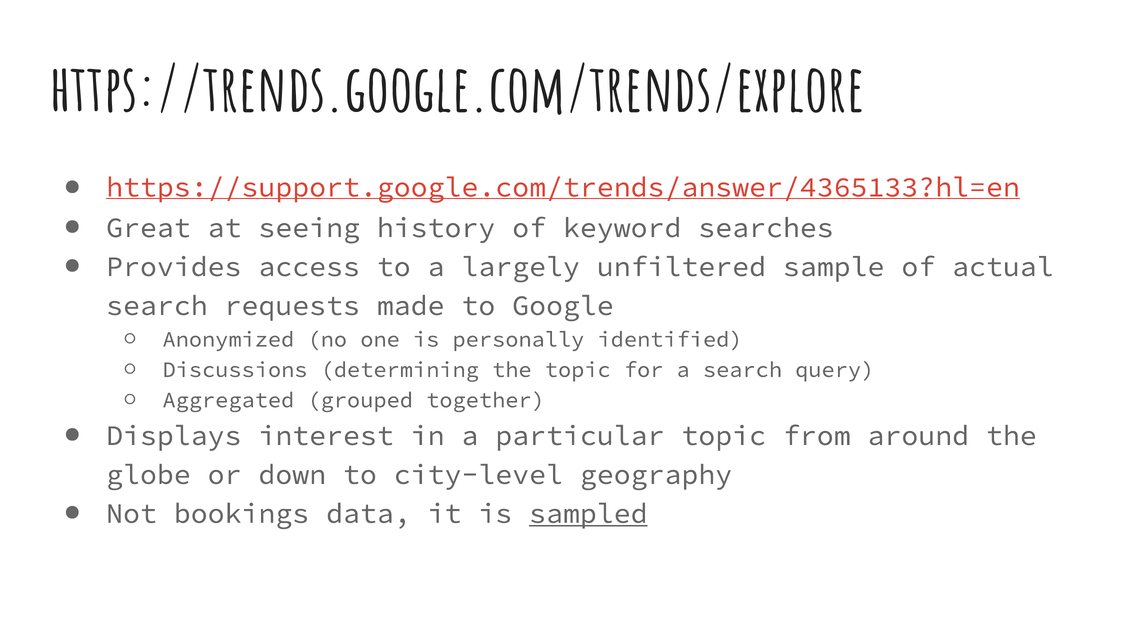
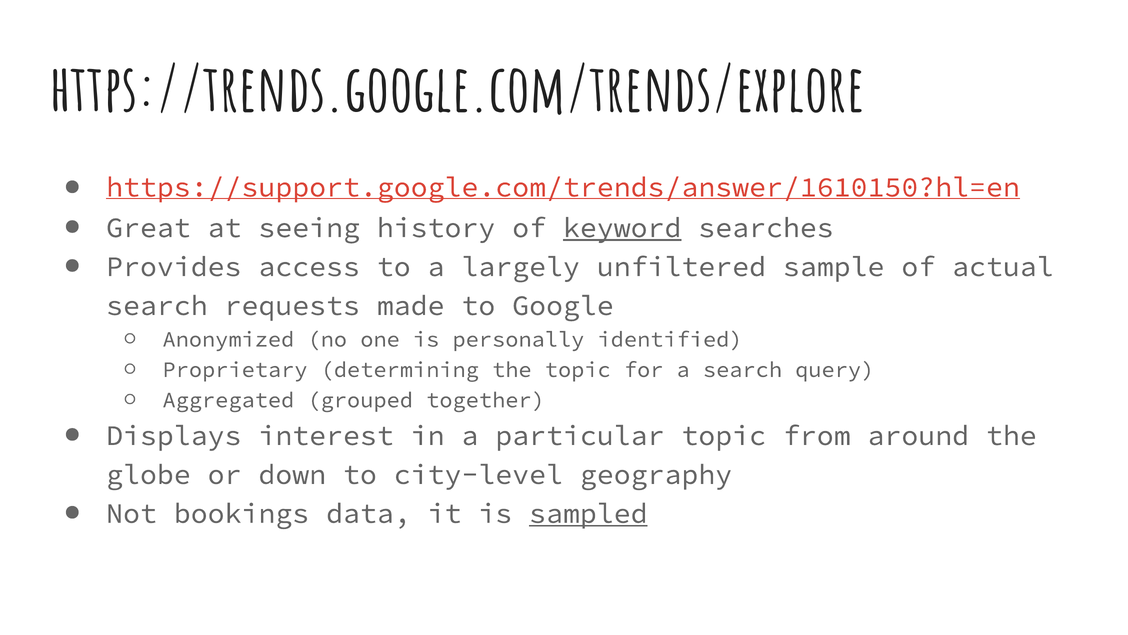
https://support.google.com/trends/answer/4365133?hl=en: https://support.google.com/trends/answer/4365133?hl=en -> https://support.google.com/trends/answer/1610150?hl=en (563, 187)
keyword underline: none -> present (622, 228)
Discussions: Discussions -> Proprietary (235, 369)
